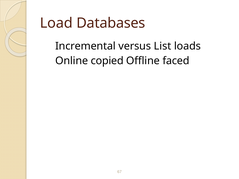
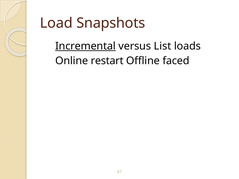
Databases: Databases -> Snapshots (111, 23)
Incremental underline: none -> present (85, 46)
copied: copied -> restart (107, 61)
